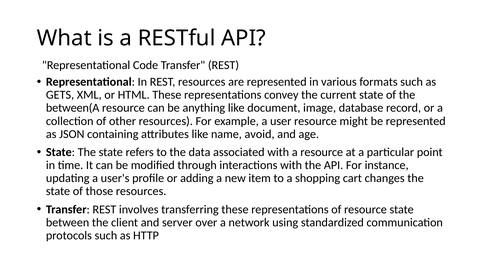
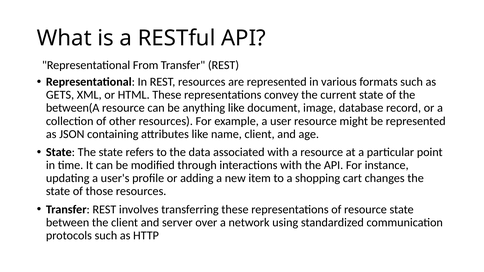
Code: Code -> From (146, 65)
name avoid: avoid -> client (260, 134)
